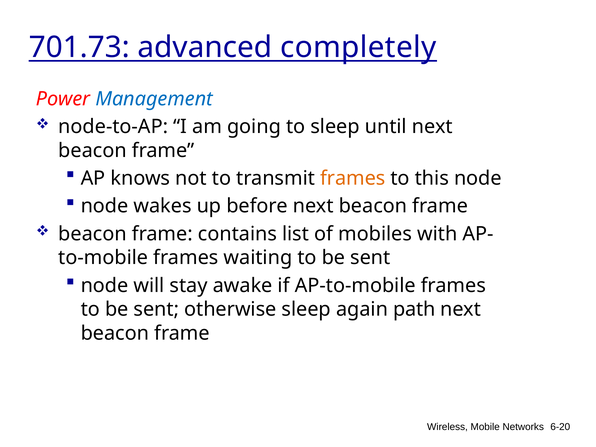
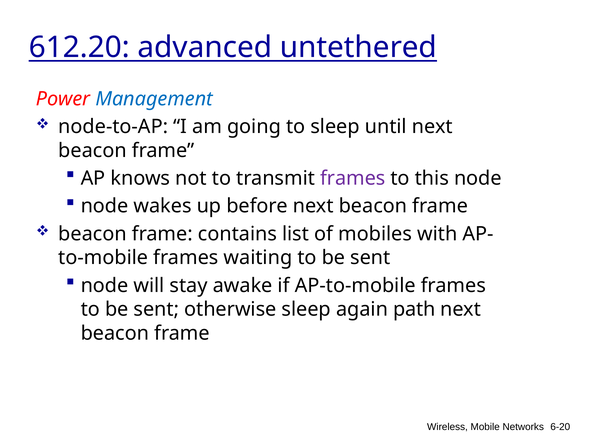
701.73: 701.73 -> 612.20 (79, 47)
completely: completely -> untethered (358, 47)
frames colour: orange -> purple (353, 178)
